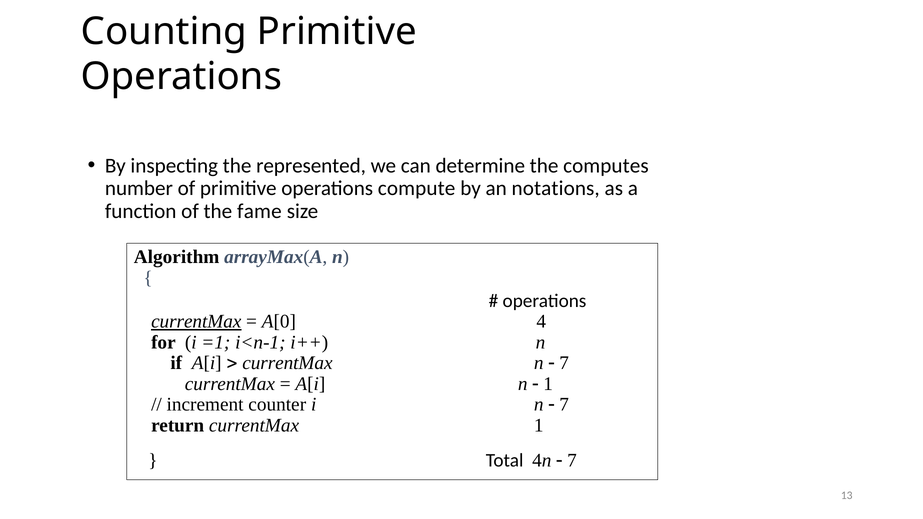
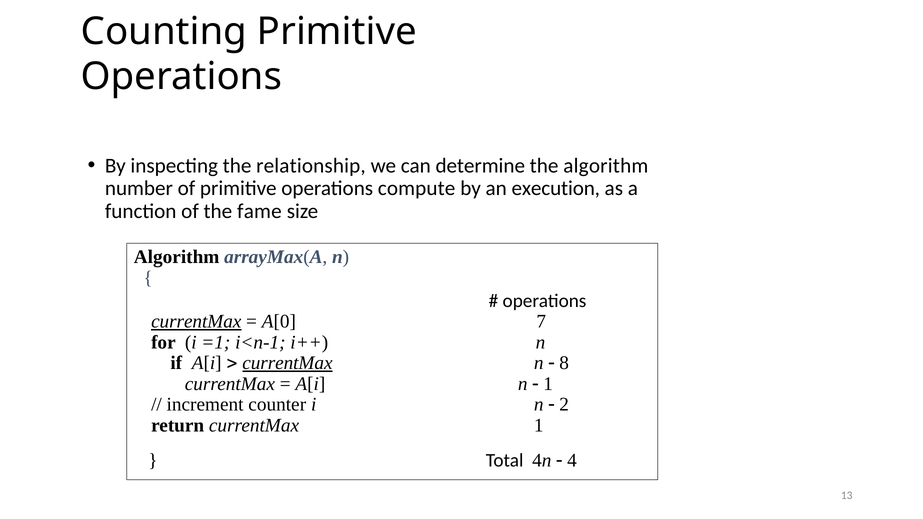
represented: represented -> relationship (311, 166)
the computes: computes -> algorithm (606, 166)
notations: notations -> execution (556, 189)
4: 4 -> 7 (541, 322)
currentMax underline: none -> present (287, 363)
7: 7 -> 8 (564, 363)
7: 7 -> 2 (564, 405)
7: 7 -> 4 (572, 460)
